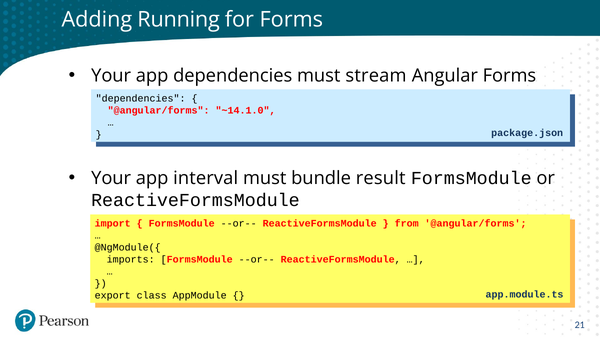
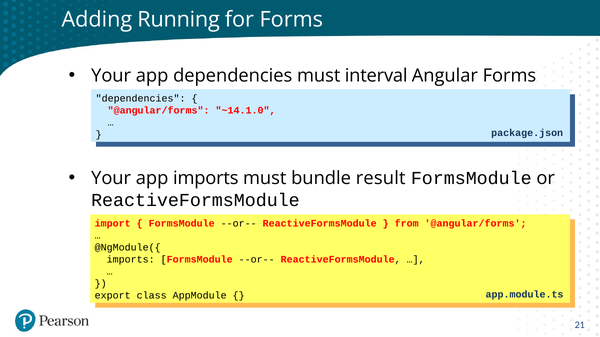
stream: stream -> interval (376, 76)
app interval: interval -> imports (206, 179)
